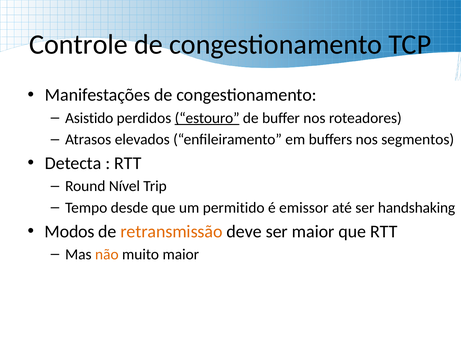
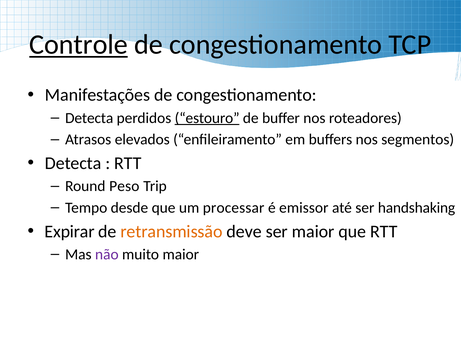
Controle underline: none -> present (79, 45)
Asistido: Asistido -> Detecta (89, 118)
Nível: Nível -> Peso (124, 186)
permitido: permitido -> processar (234, 208)
Modos: Modos -> Expirar (70, 231)
não colour: orange -> purple (107, 254)
